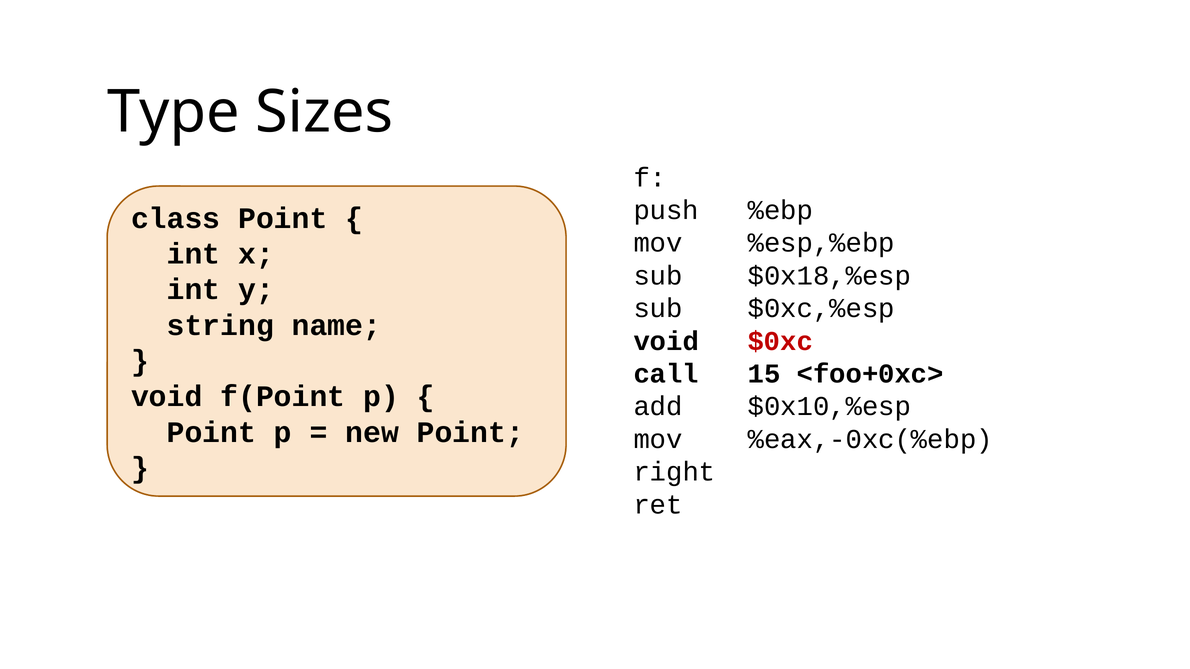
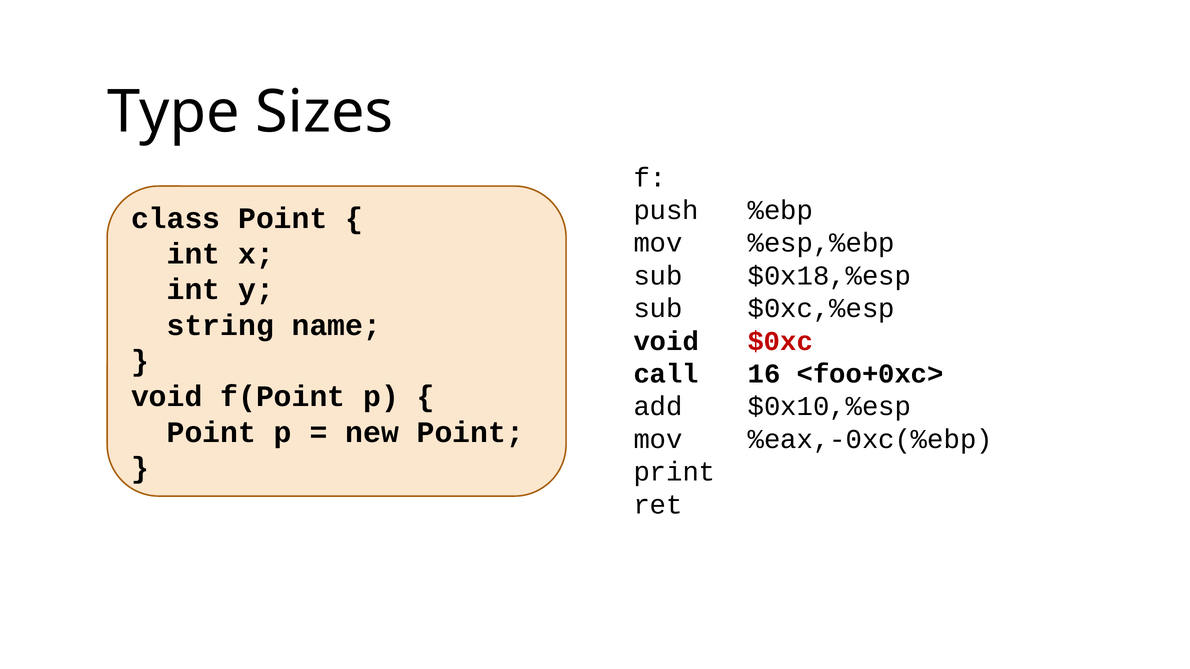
15: 15 -> 16 (764, 374)
right: right -> print (674, 472)
